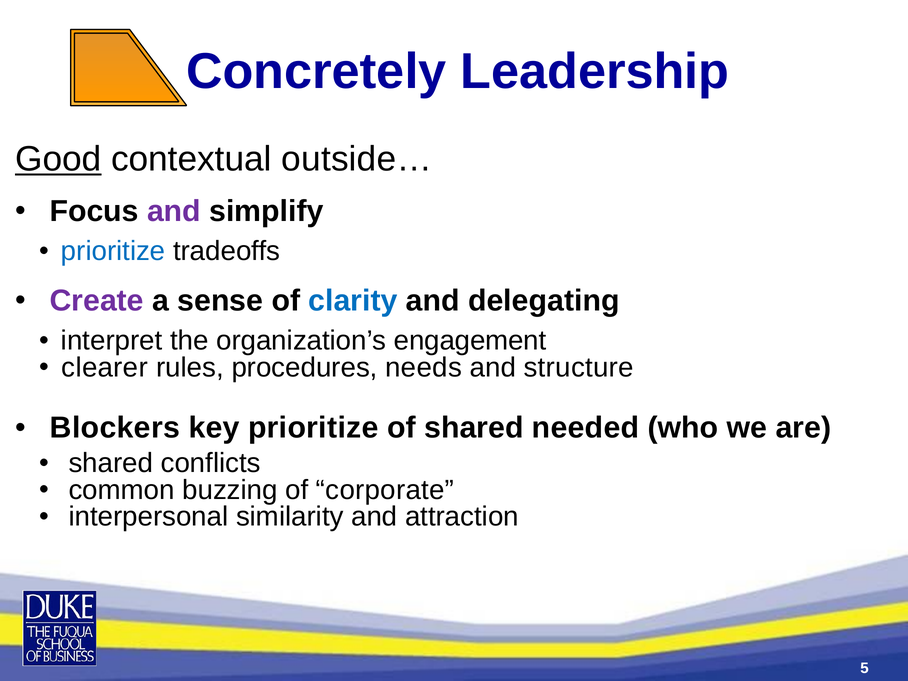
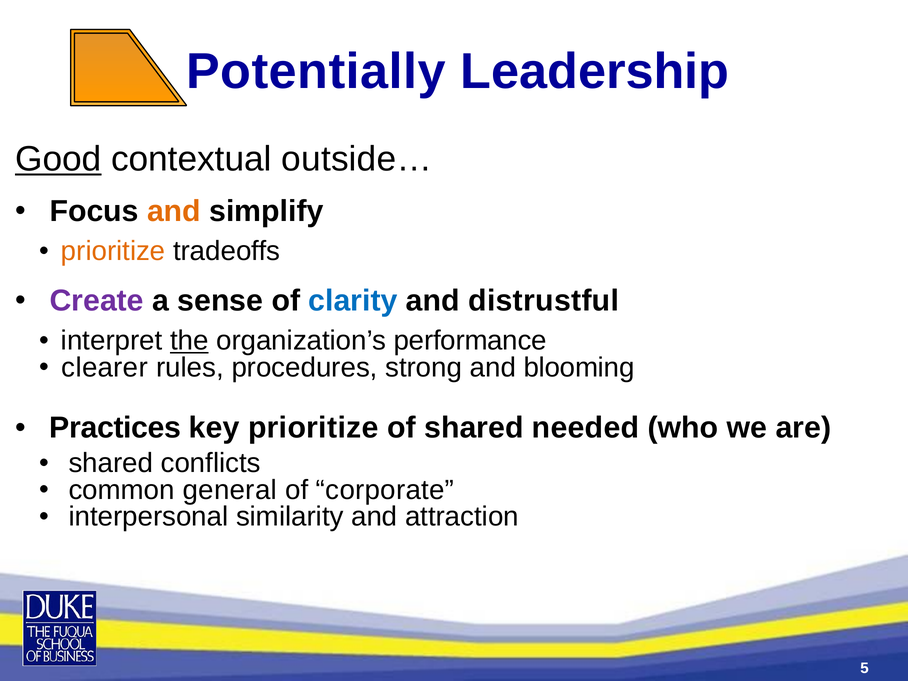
Concretely: Concretely -> Potentially (316, 72)
and colour: purple -> orange (174, 211)
prioritize colour: blue -> orange (113, 251)
delegating: delegating -> distrustful (544, 301)
the underline: none -> present (189, 341)
engagement: engagement -> performance (470, 341)
needs: needs -> strong (424, 367)
structure: structure -> blooming (579, 367)
Blockers: Blockers -> Practices (115, 428)
buzzing: buzzing -> general (230, 490)
